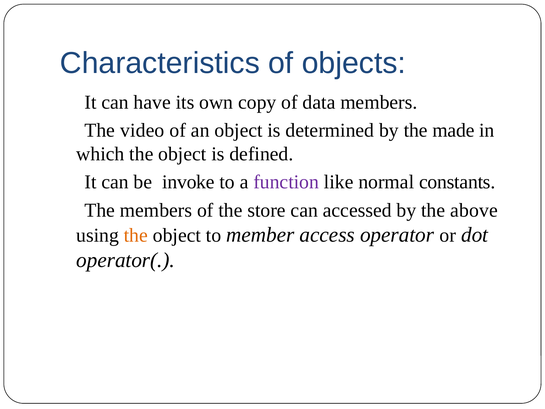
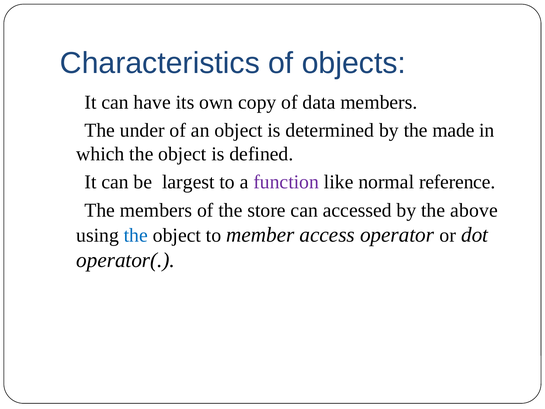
video: video -> under (142, 130)
invoke: invoke -> largest (188, 182)
constants: constants -> reference (457, 182)
the colour: orange -> blue (136, 235)
